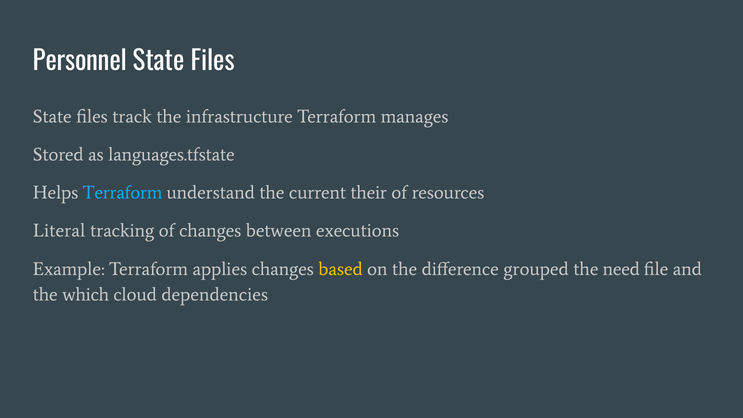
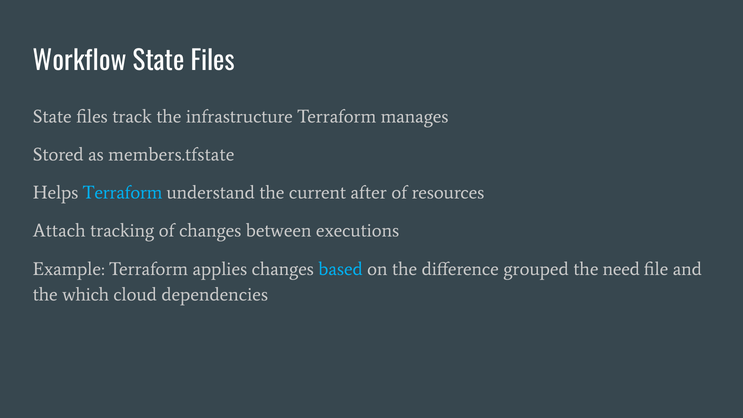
Personnel: Personnel -> Workflow (80, 62)
languages.tfstate: languages.tfstate -> members.tfstate (171, 155)
their: their -> after (369, 193)
Literal: Literal -> Attach (59, 231)
based colour: yellow -> light blue (341, 269)
